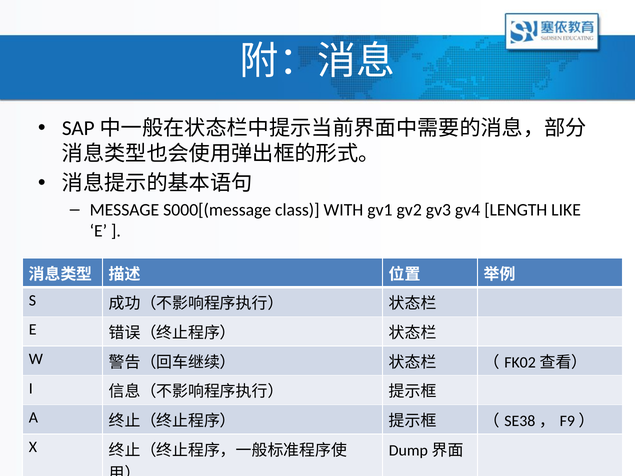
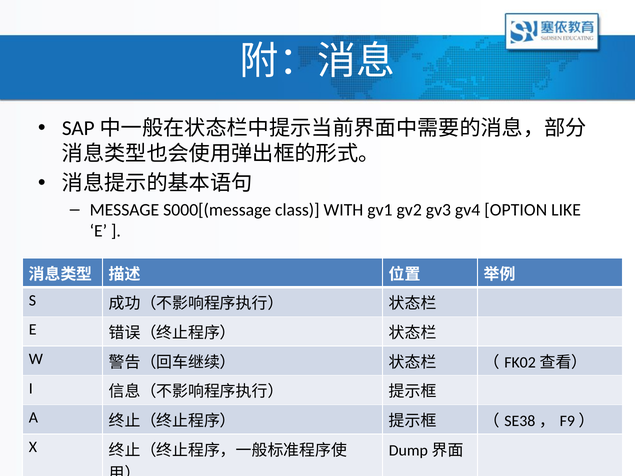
LENGTH: LENGTH -> OPTION (516, 210)
